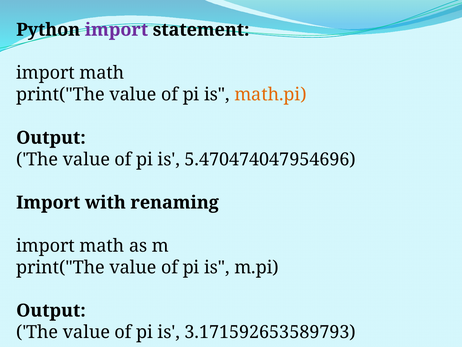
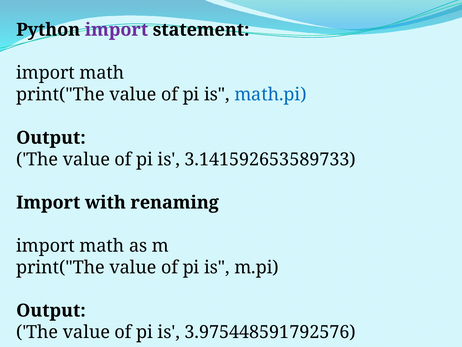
math.pi colour: orange -> blue (270, 94)
5.470474047954696: 5.470474047954696 -> 3.141592653589733 (270, 159)
3.171592653589793: 3.171592653589793 -> 3.975448591792576 (270, 332)
